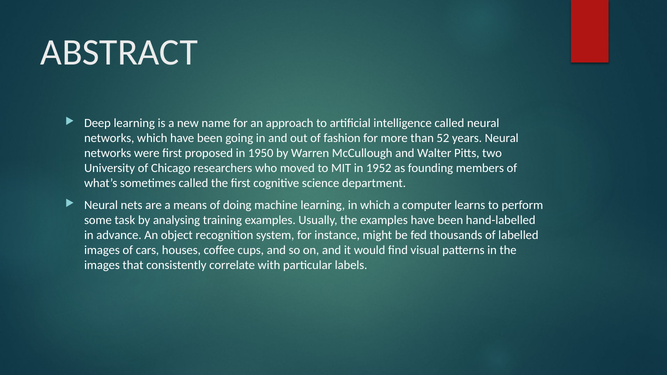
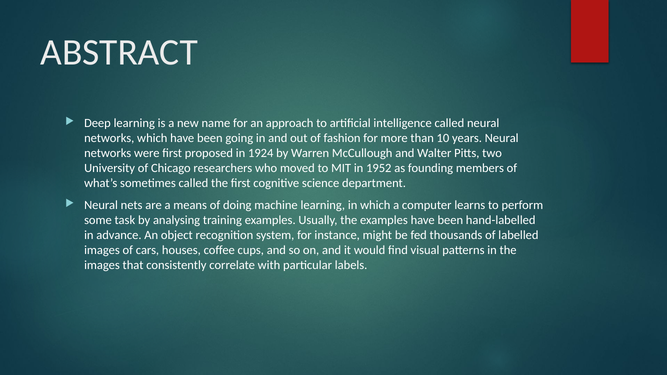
52: 52 -> 10 (443, 138)
1950: 1950 -> 1924 (261, 153)
